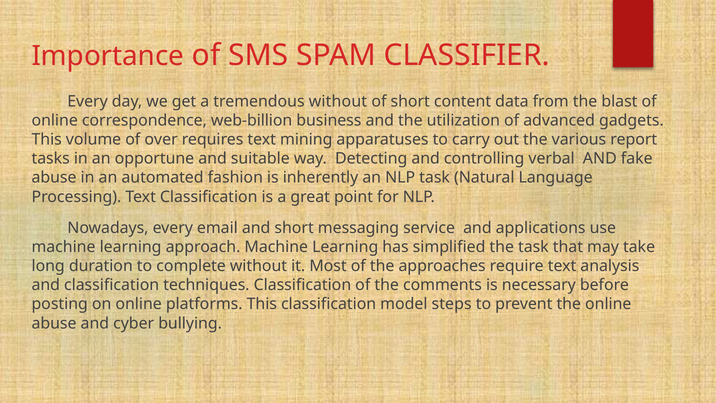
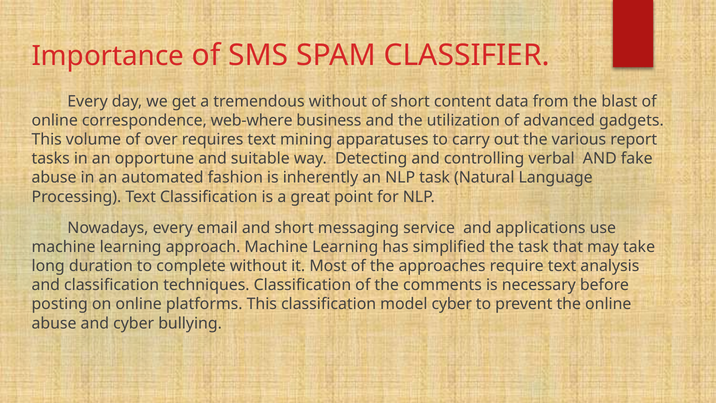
web-billion: web-billion -> web-where (252, 120)
model steps: steps -> cyber (452, 304)
